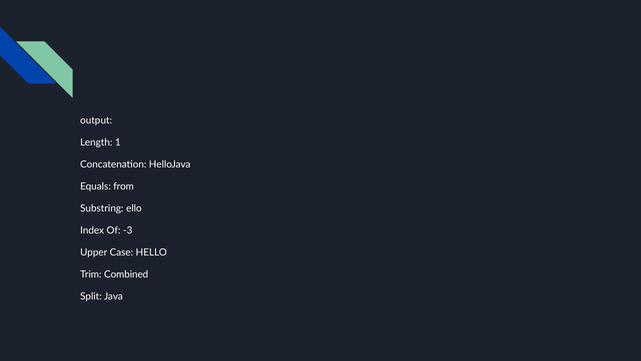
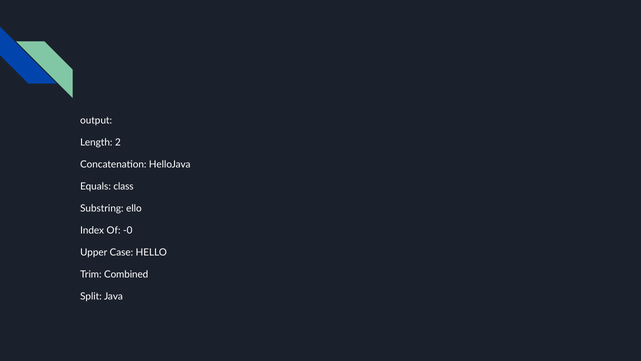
1: 1 -> 2 (118, 142)
from: from -> class (124, 186)
-3: -3 -> -0 (128, 230)
